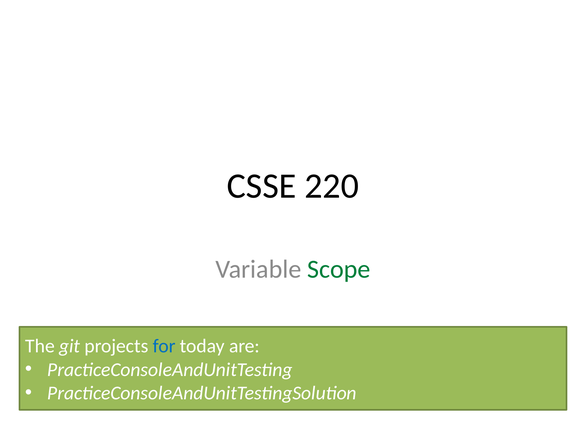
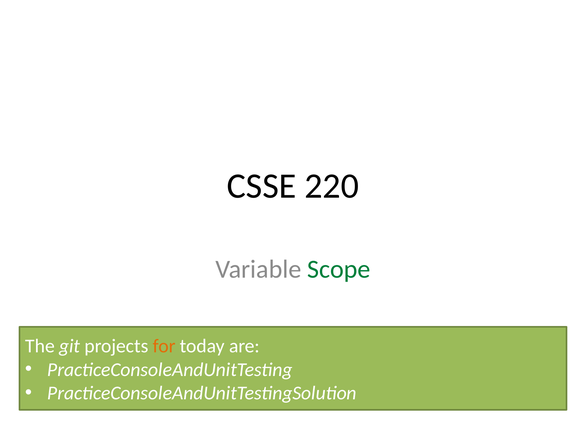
for colour: blue -> orange (164, 347)
